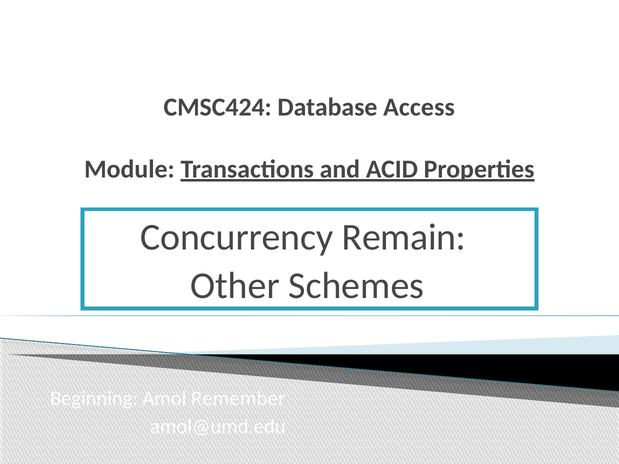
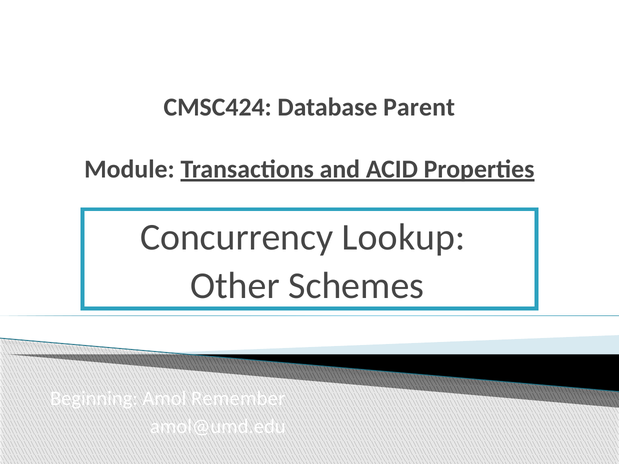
Access: Access -> Parent (419, 107)
Remain: Remain -> Lookup (404, 237)
